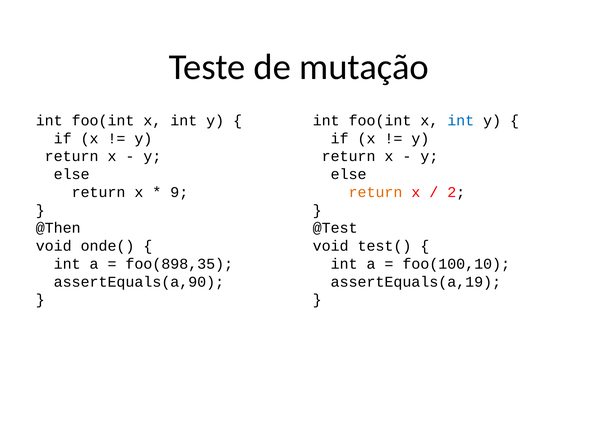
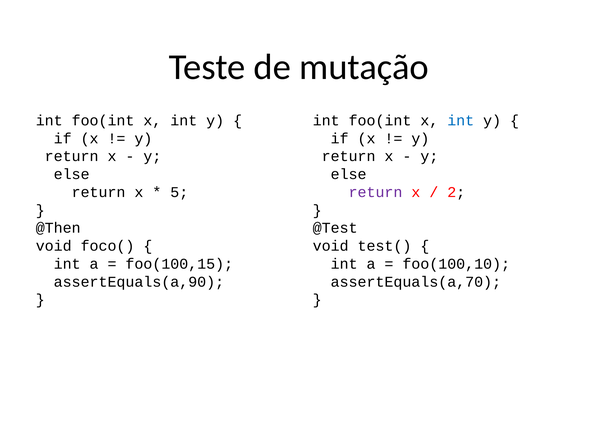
9: 9 -> 5 (179, 192)
return colour: orange -> purple (376, 192)
onde(: onde( -> foco( (108, 246)
foo(898,35: foo(898,35 -> foo(100,15 (179, 264)
assertEquals(a,19: assertEquals(a,19 -> assertEquals(a,70 (416, 282)
